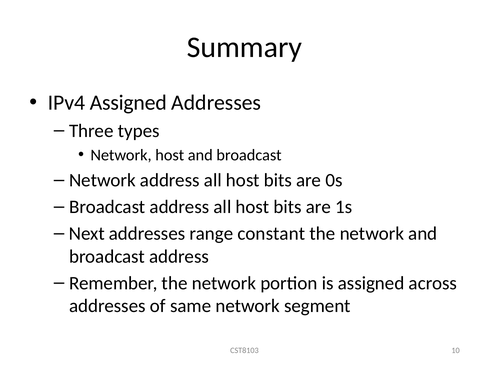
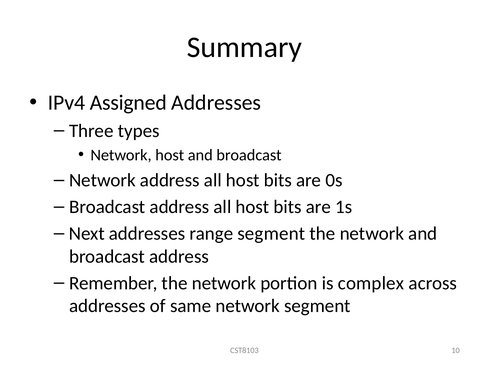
range constant: constant -> segment (271, 233)
is assigned: assigned -> complex (371, 283)
